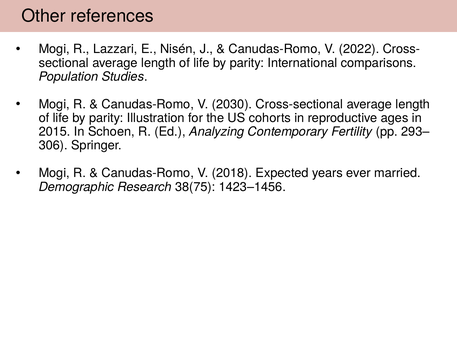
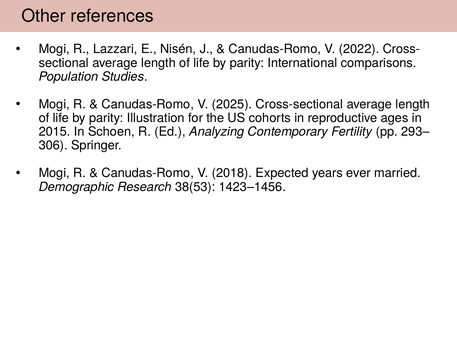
2030: 2030 -> 2025 (232, 104)
38(75: 38(75 -> 38(53 (195, 187)
